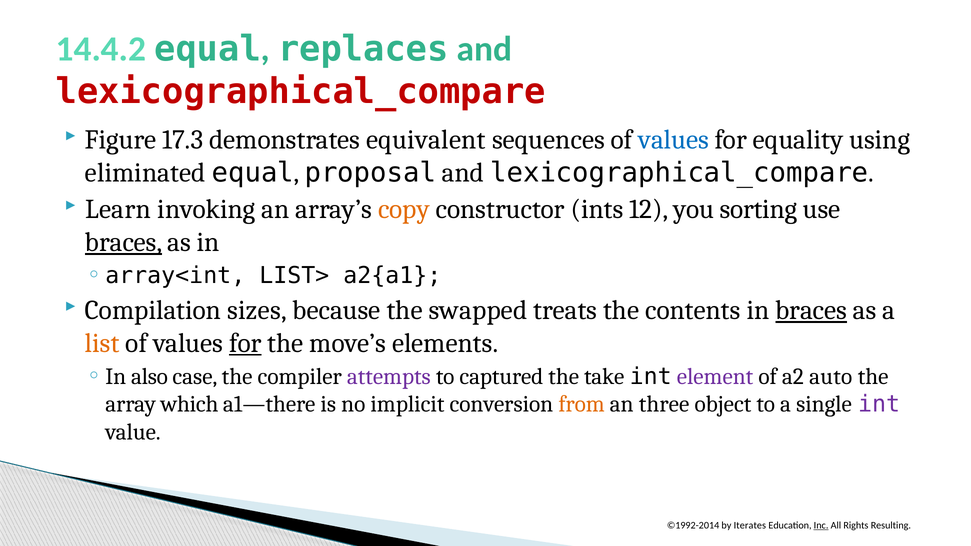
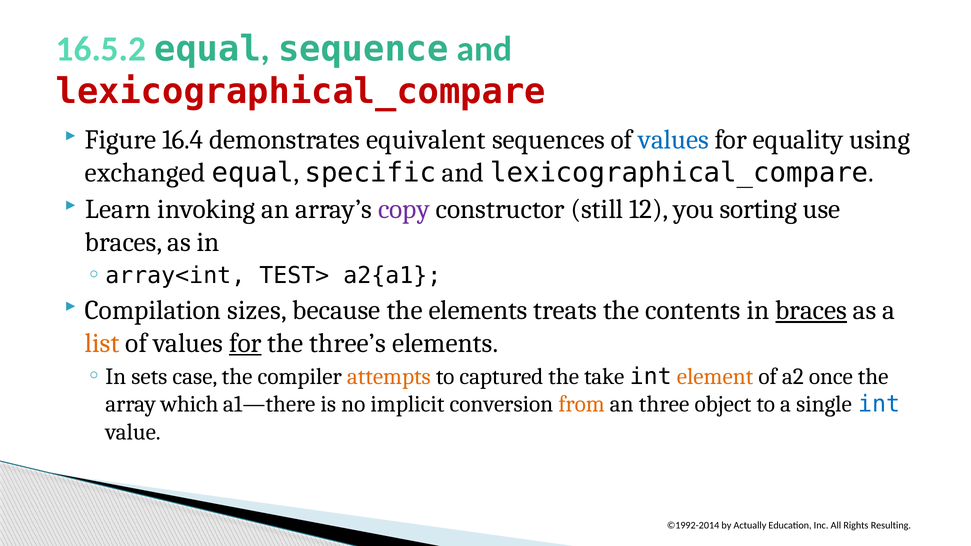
14.4.2: 14.4.2 -> 16.5.2 (101, 49)
replaces: replaces -> sequence (363, 49)
17.3: 17.3 -> 16.4 (183, 140)
eliminated: eliminated -> exchanged (145, 173)
proposal: proposal -> specific (370, 173)
copy colour: orange -> purple (404, 210)
ints: ints -> still (597, 210)
braces underline: present -> none (124, 242)
LIST>: LIST> -> TEST> (294, 276)
the swapped: swapped -> elements (478, 310)
move’s: move’s -> three’s (348, 343)
also: also -> sets (149, 377)
attempts colour: purple -> orange (389, 377)
element colour: purple -> orange (715, 377)
auto: auto -> once (831, 377)
int colour: purple -> blue (879, 404)
Iterates: Iterates -> Actually (750, 526)
Inc underline: present -> none (821, 526)
